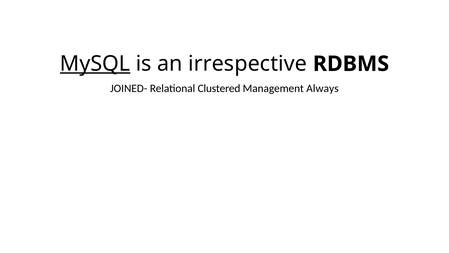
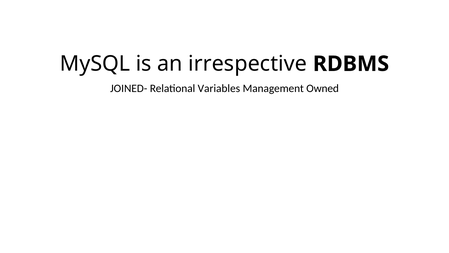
MySQL underline: present -> none (95, 64)
Clustered: Clustered -> Variables (219, 88)
Always: Always -> Owned (323, 88)
